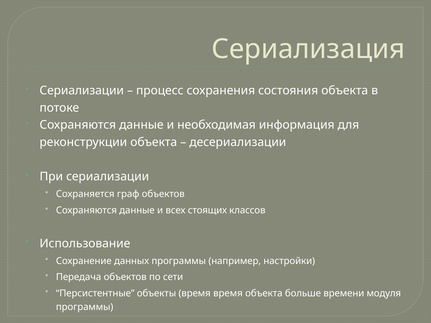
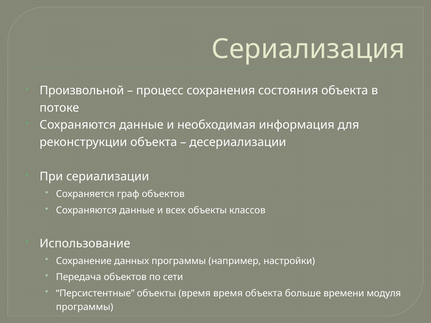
Сериализации: Сериализации -> Произвольной (82, 91)
всех стоящих: стоящих -> объекты (207, 210)
